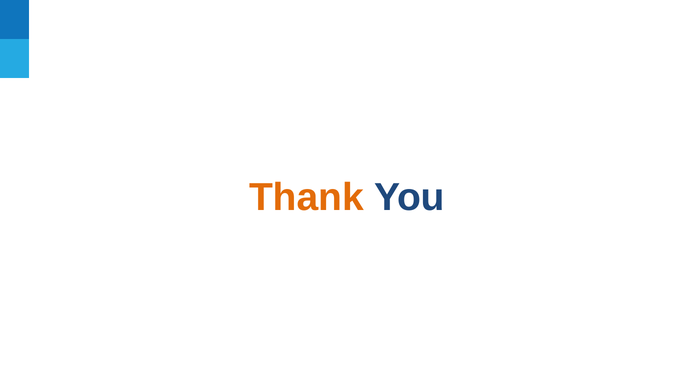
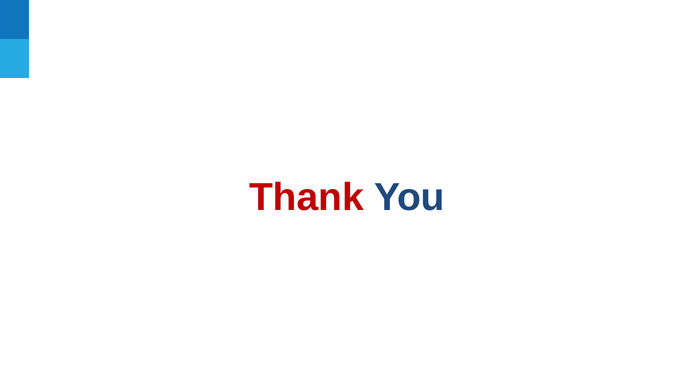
Thank colour: orange -> red (306, 198)
